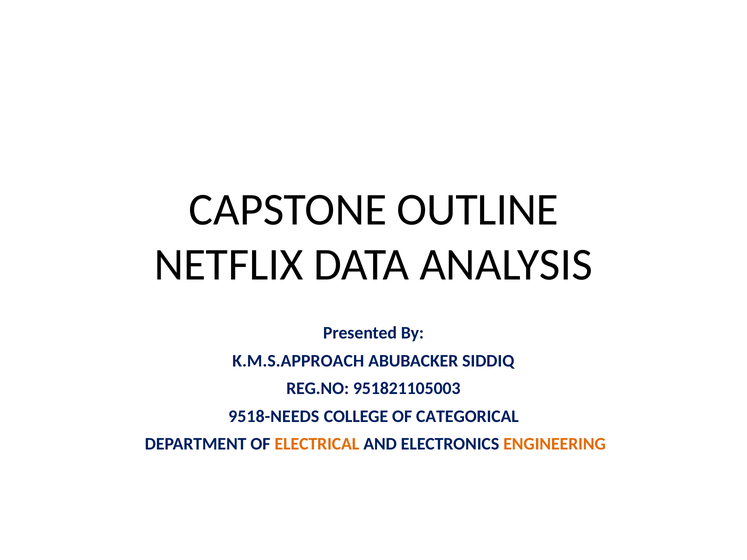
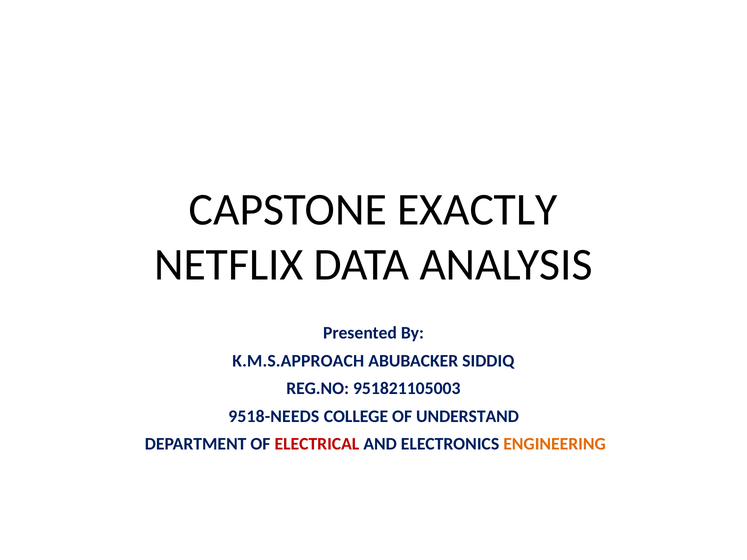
OUTLINE: OUTLINE -> EXACTLY (477, 210)
CATEGORICAL: CATEGORICAL -> UNDERSTAND (467, 416)
ELECTRICAL colour: orange -> red (317, 444)
